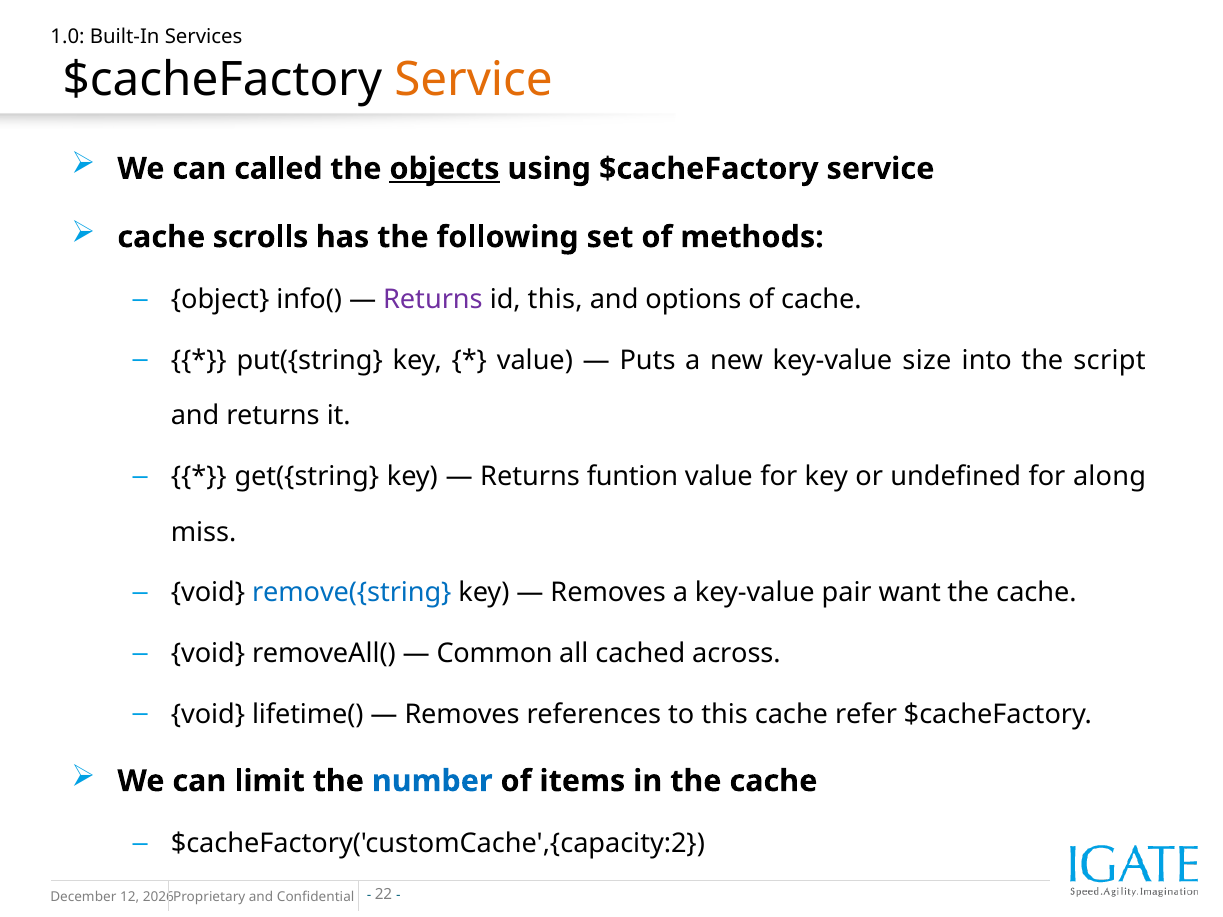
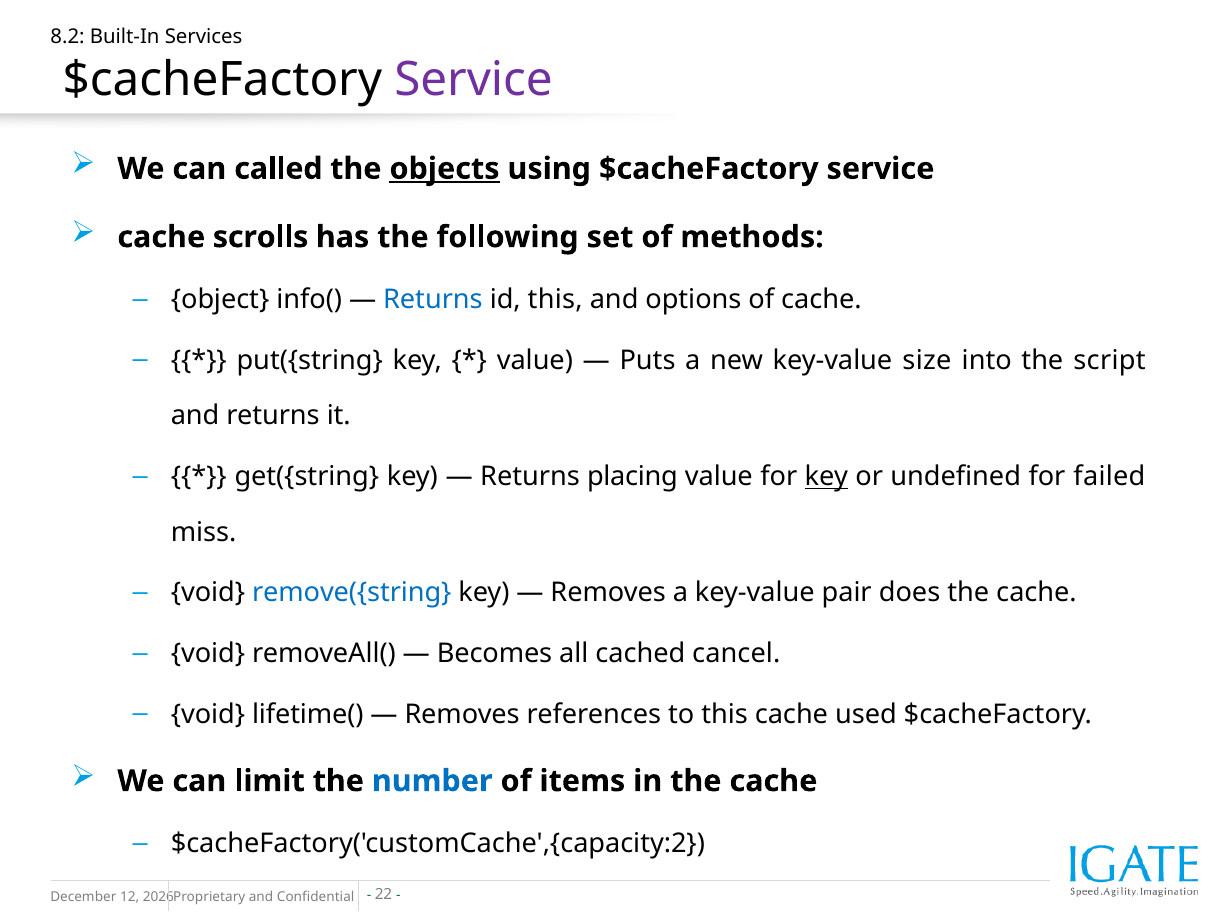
1.0: 1.0 -> 8.2 (68, 37)
Service colour: orange -> purple (474, 80)
Returns colour: purple -> blue (433, 300)
funtion: funtion -> placing (632, 477)
key underline: none -> present (826, 477)
along: along -> failed (1109, 477)
want: want -> does (910, 593)
Common: Common -> Becomes (495, 654)
across: across -> cancel (736, 654)
refer: refer -> used (866, 715)
